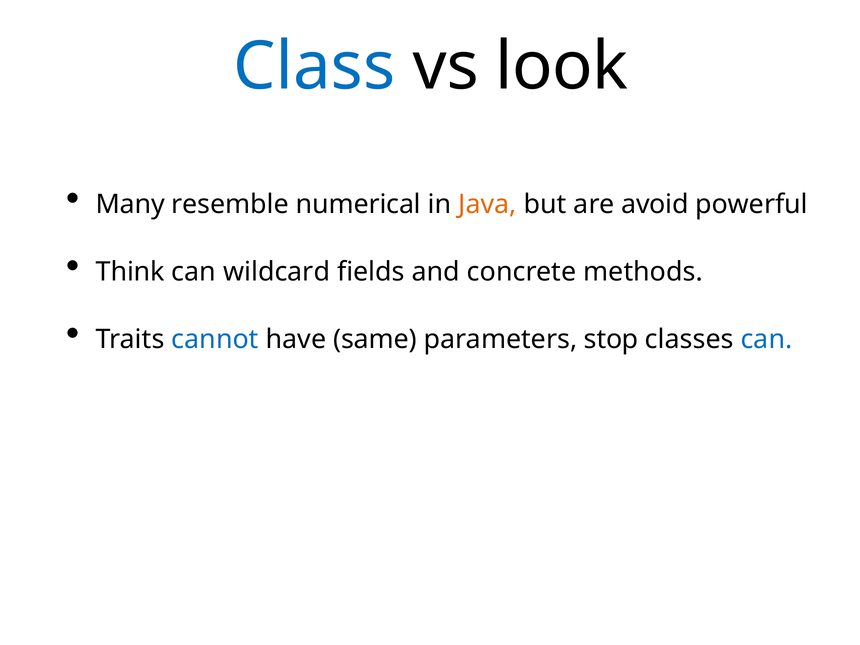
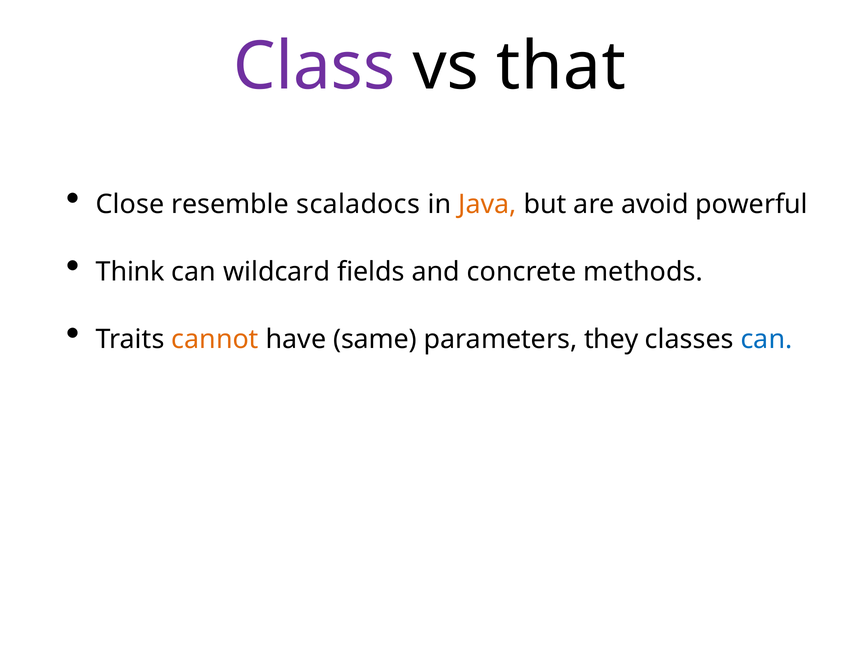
Class colour: blue -> purple (314, 66)
look: look -> that (561, 66)
Many: Many -> Close (130, 204)
numerical: numerical -> scaladocs (358, 204)
cannot colour: blue -> orange (215, 339)
stop: stop -> they (611, 339)
